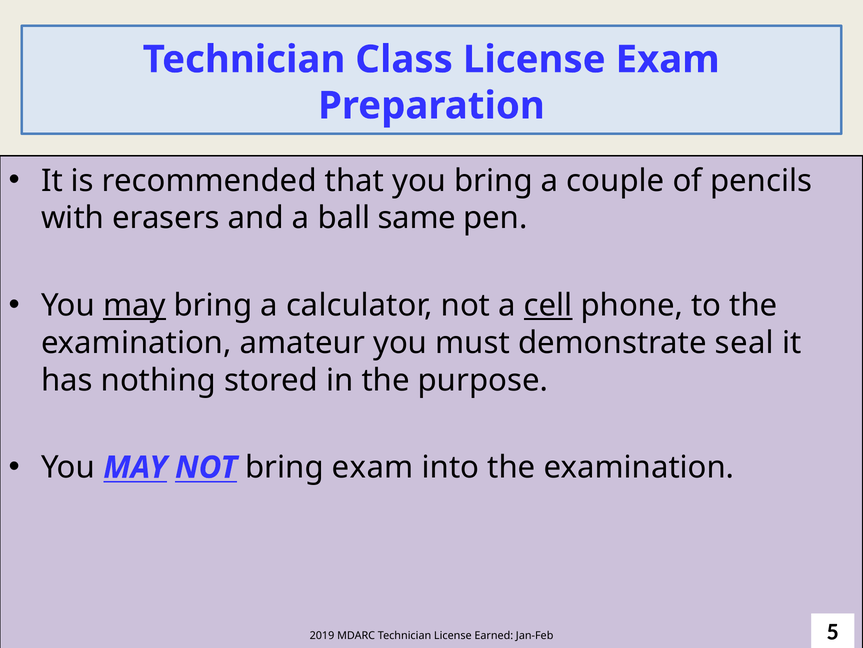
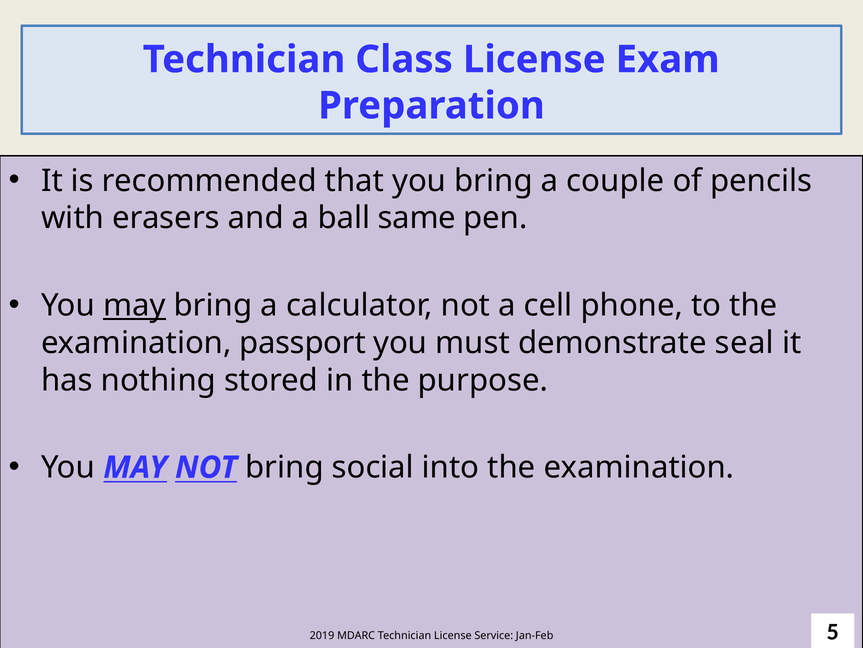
cell underline: present -> none (548, 305)
amateur: amateur -> passport (303, 342)
bring exam: exam -> social (373, 467)
Earned: Earned -> Service (494, 635)
